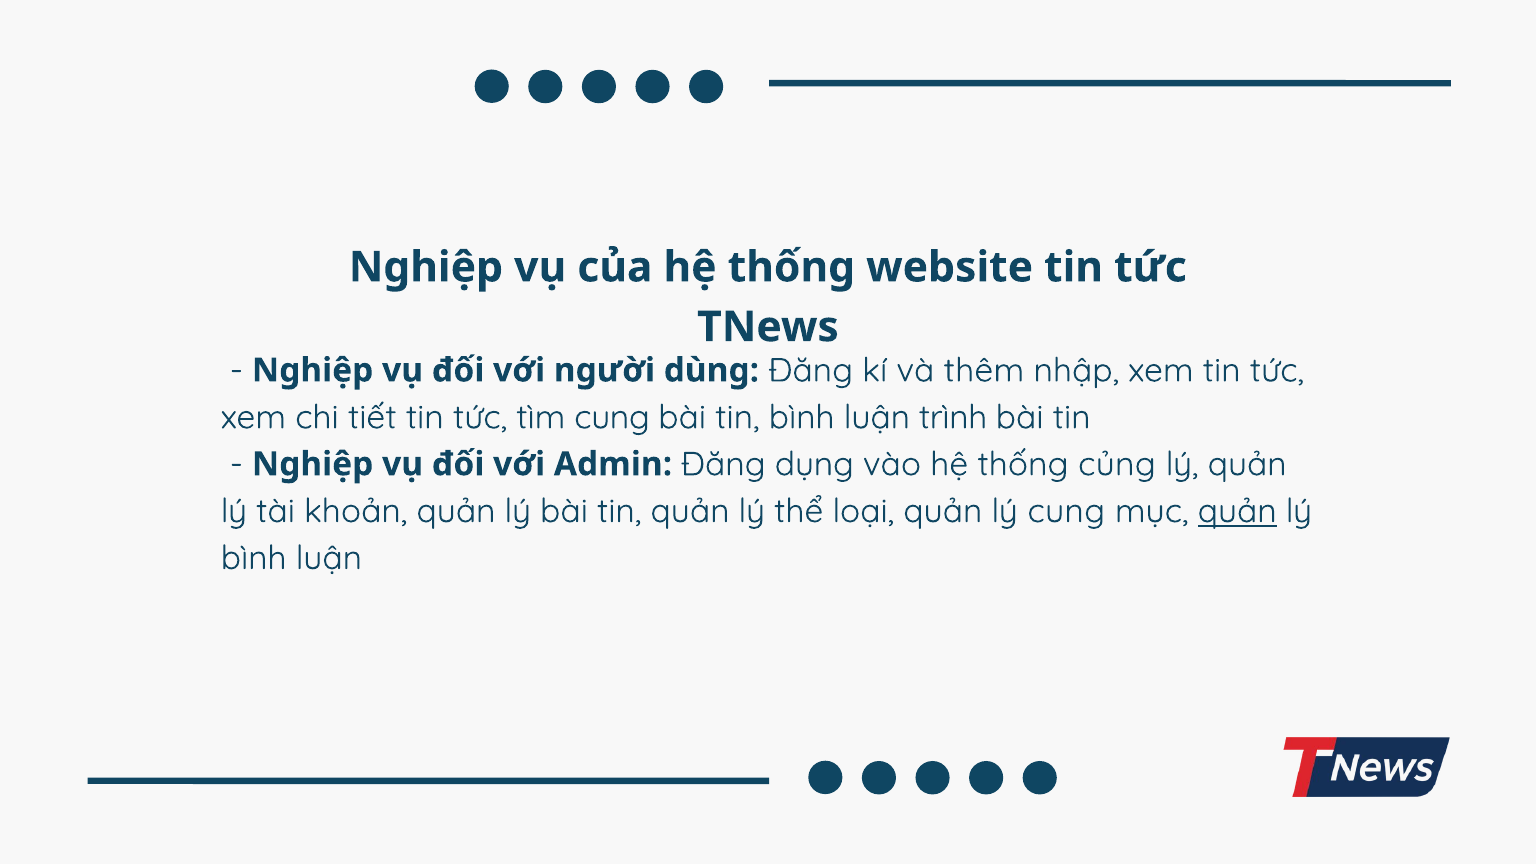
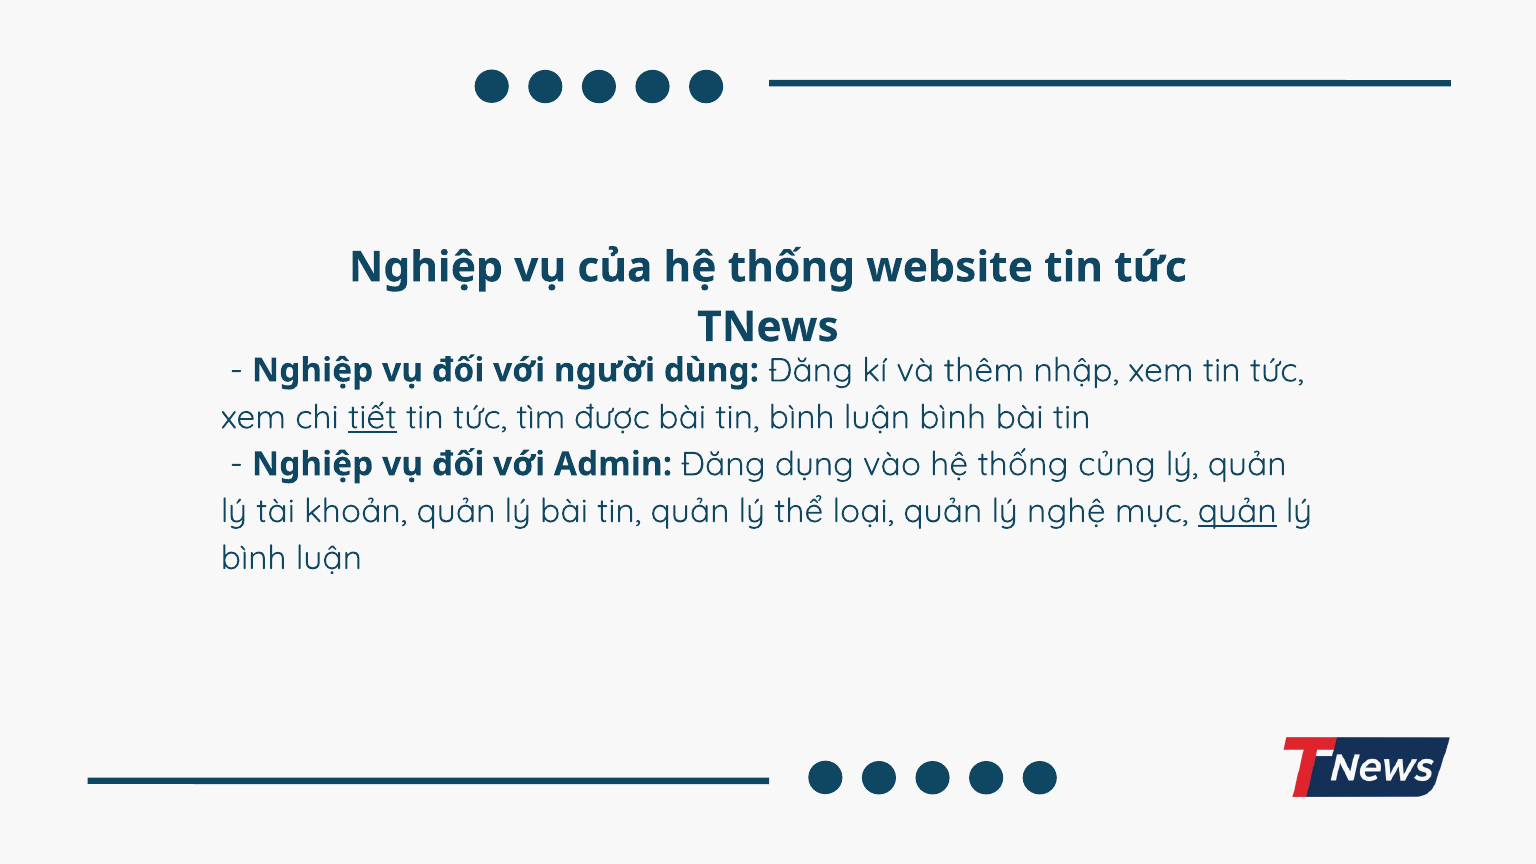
tiết underline: none -> present (372, 417)
tìm cung: cung -> được (612, 417)
luận trình: trình -> bình (953, 417)
lý cung: cung -> nghệ (1066, 511)
